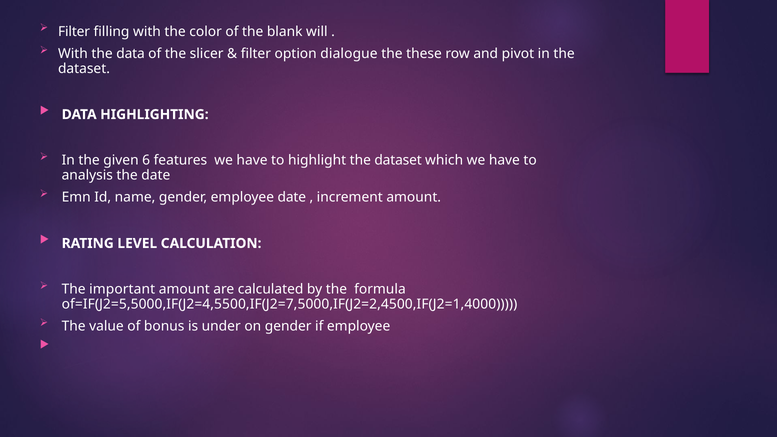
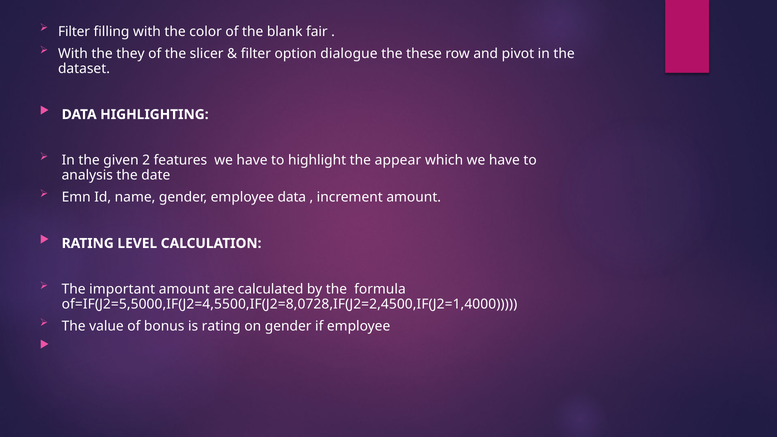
will: will -> fair (317, 32)
the data: data -> they (130, 54)
6: 6 -> 2 (146, 160)
highlight the dataset: dataset -> appear (398, 160)
employee date: date -> data (292, 197)
of=IF(J2=5,5000,IF(J2=4,5500,IF(J2=7,5000,IF(J2=2,4500,IF(J2=1,4000: of=IF(J2=5,5000,IF(J2=4,5500,IF(J2=7,5000,IF(J2=2,4500,IF(J2=1,4000 -> of=IF(J2=5,5000,IF(J2=4,5500,IF(J2=8,0728,IF(J2=2,4500,IF(J2=1,4000 (289, 304)
is under: under -> rating (221, 326)
